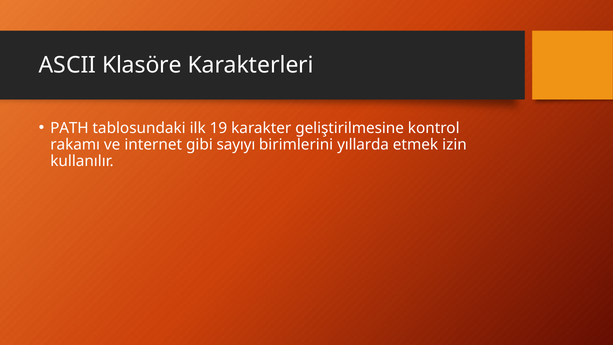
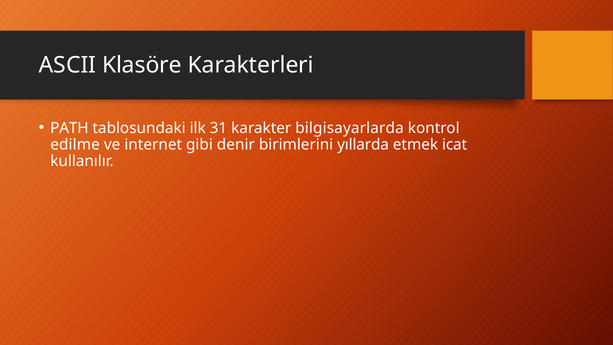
19: 19 -> 31 (218, 128)
geliştirilmesine: geliştirilmesine -> bilgisayarlarda (350, 128)
rakamı: rakamı -> edilme (75, 145)
sayıyı: sayıyı -> denir (236, 145)
izin: izin -> icat (455, 145)
